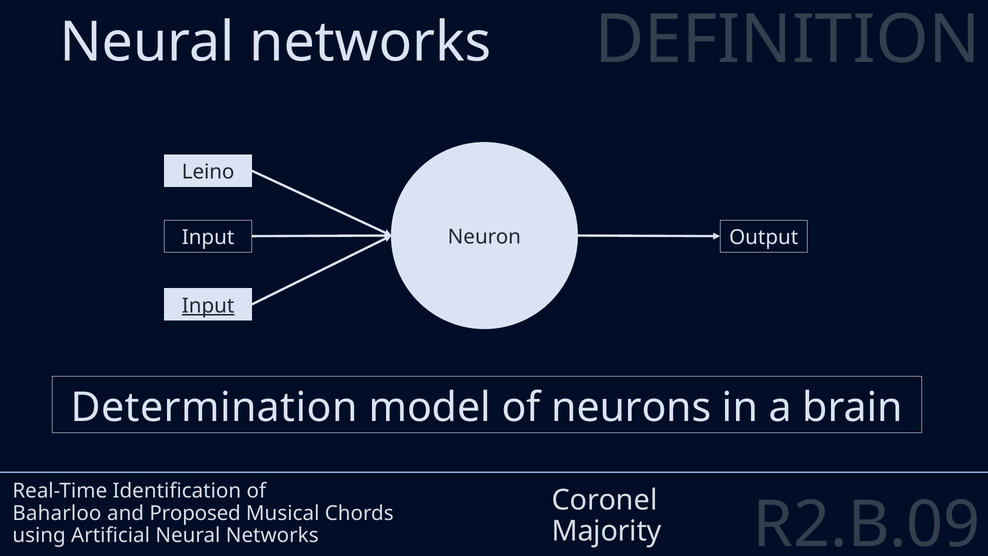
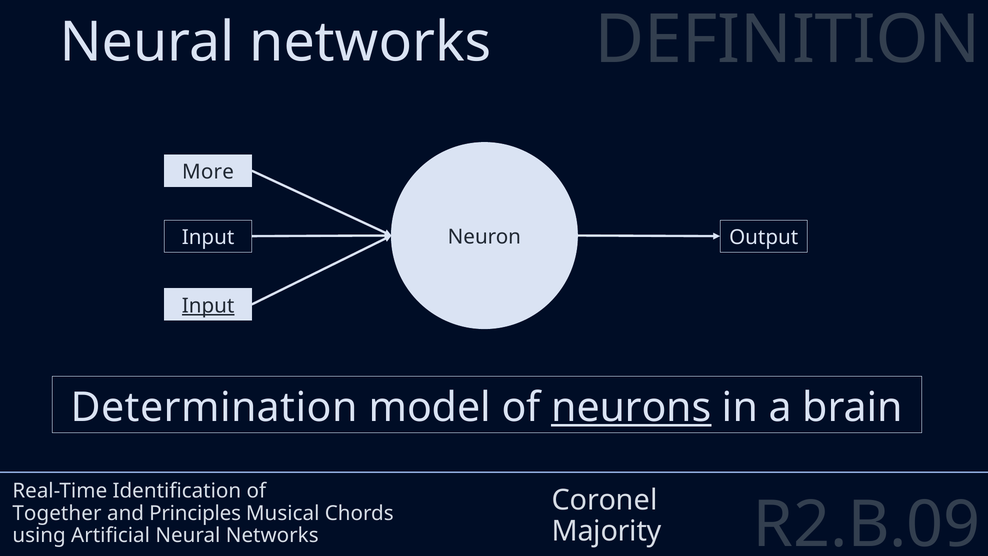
Leino: Leino -> More (208, 172)
neurons underline: none -> present (631, 407)
Baharloo: Baharloo -> Together (57, 513)
Proposed: Proposed -> Principles (195, 513)
